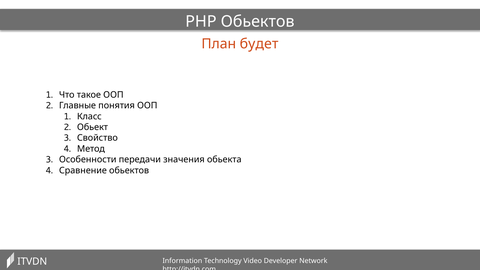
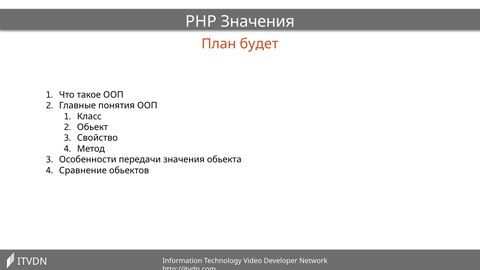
PHP Обьектов: Обьектов -> Значения (258, 21)
